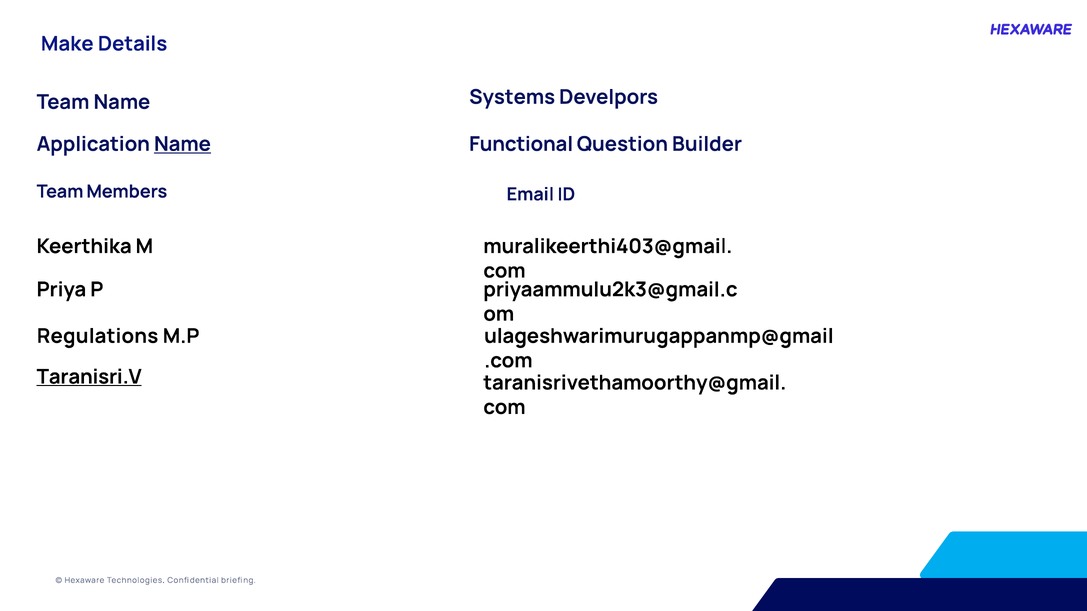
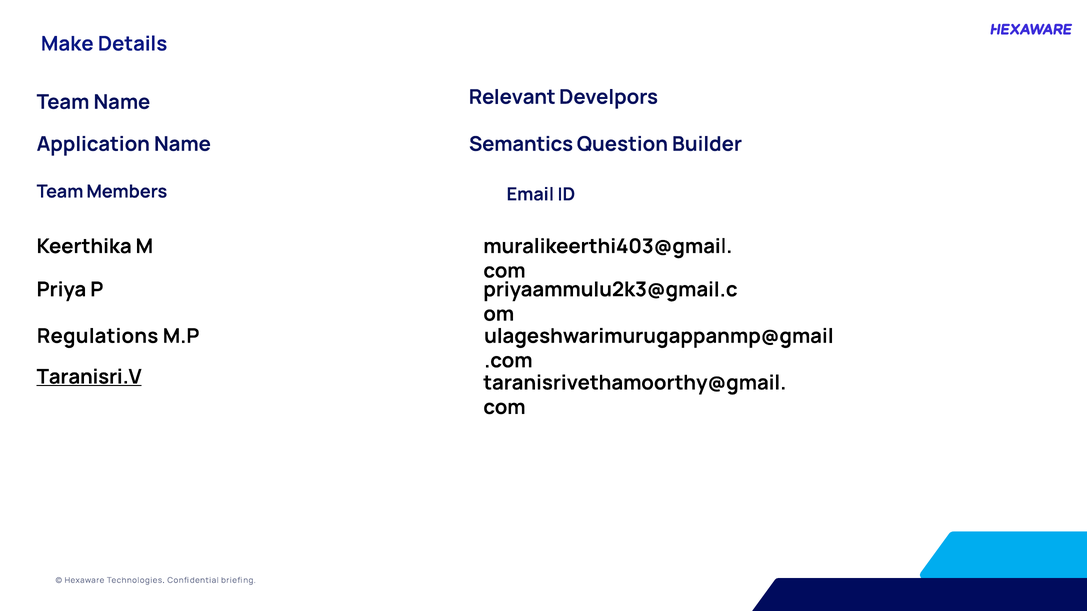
Systems: Systems -> Relevant (512, 97)
Name underline: present -> none (182, 144)
Functional: Functional -> Semantics (521, 144)
